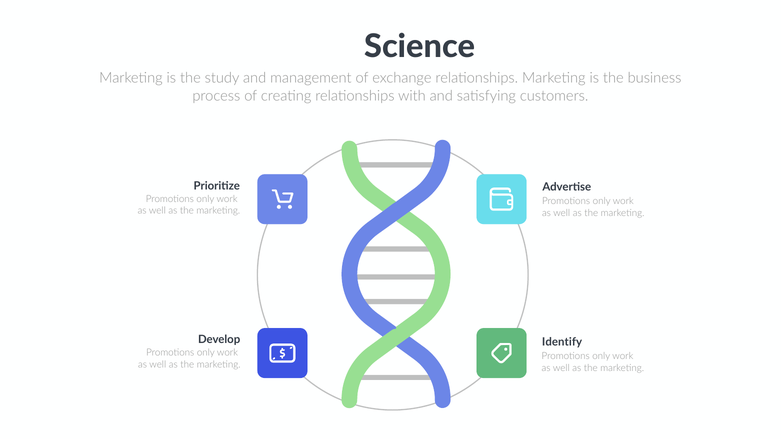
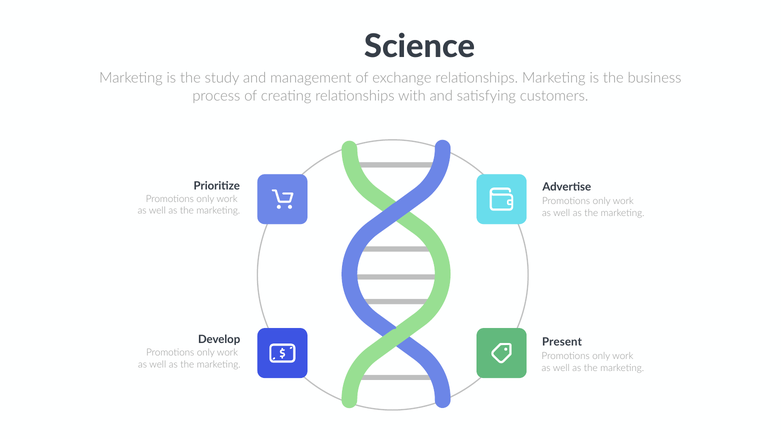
Identify: Identify -> Present (562, 343)
